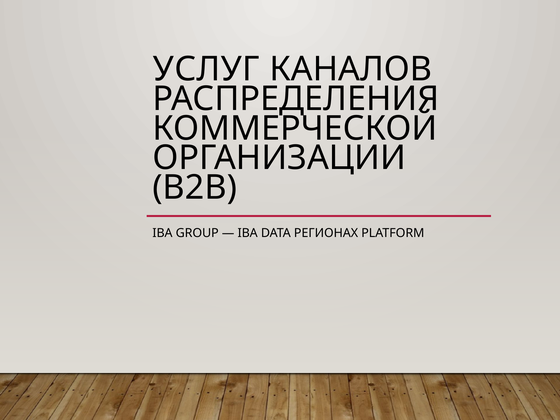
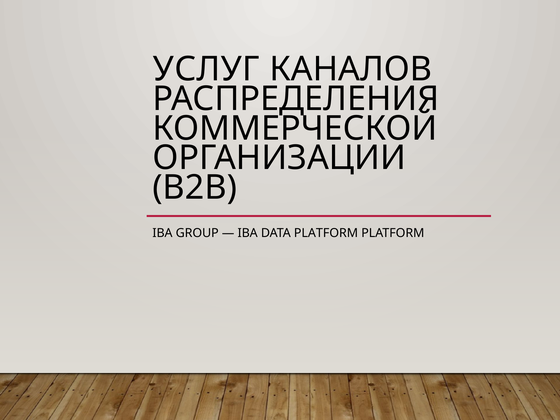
DATA РЕГИОНАХ: РЕГИОНАХ -> PLATFORM (326, 233)
